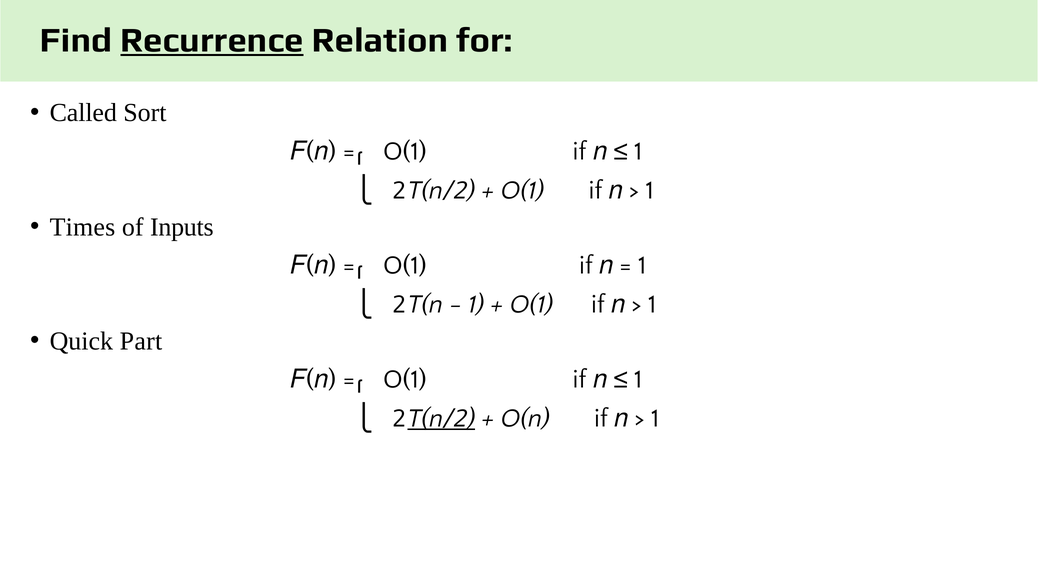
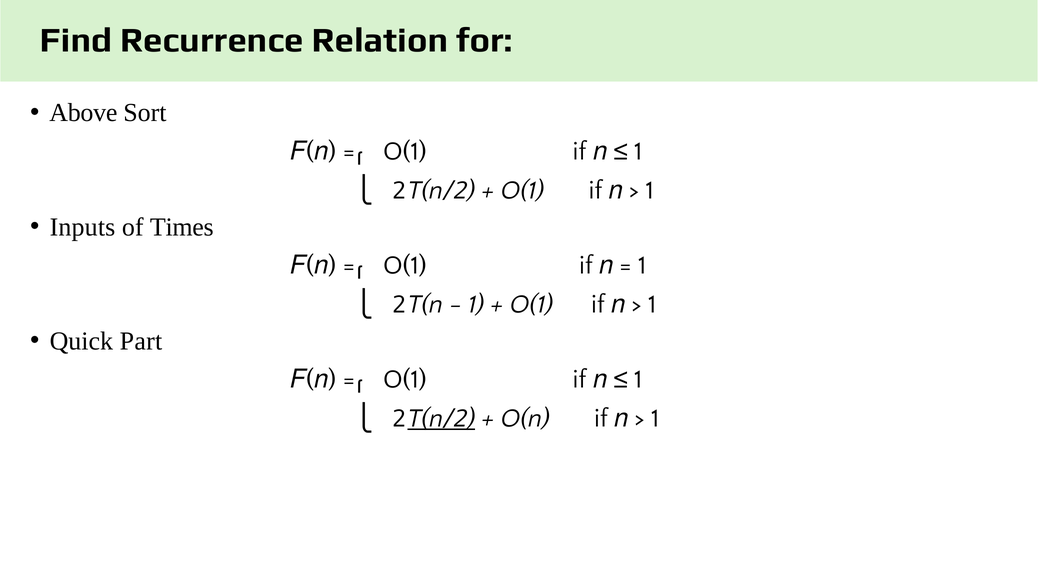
Recurrence underline: present -> none (212, 40)
Called: Called -> Above (83, 113)
Times: Times -> Inputs (82, 227)
Inputs: Inputs -> Times (182, 227)
